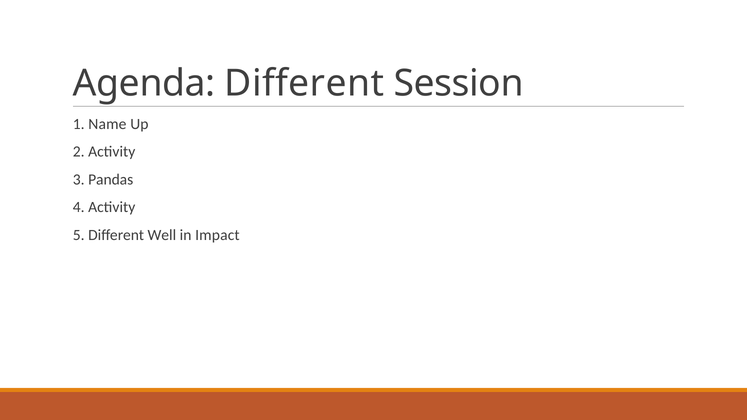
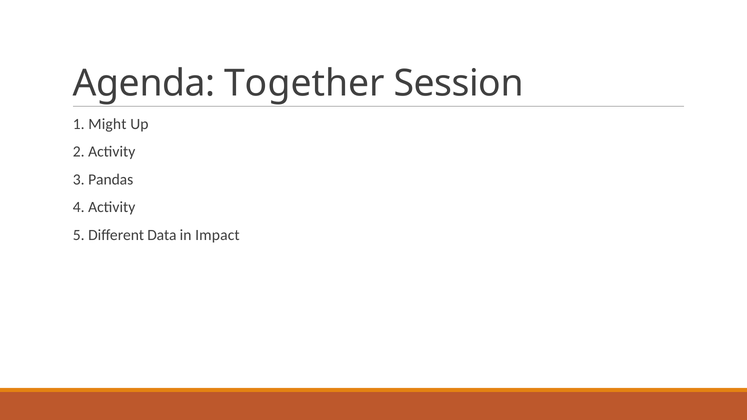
Agenda Different: Different -> Together (304, 84)
Name: Name -> Might (107, 124)
Well: Well -> Data (162, 235)
